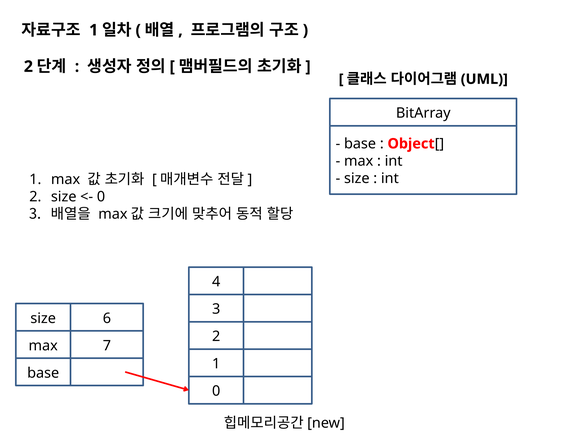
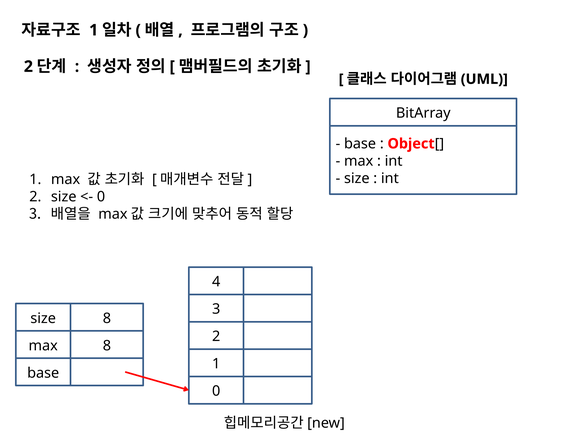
size 6: 6 -> 8 (107, 318)
max 7: 7 -> 8 (107, 345)
